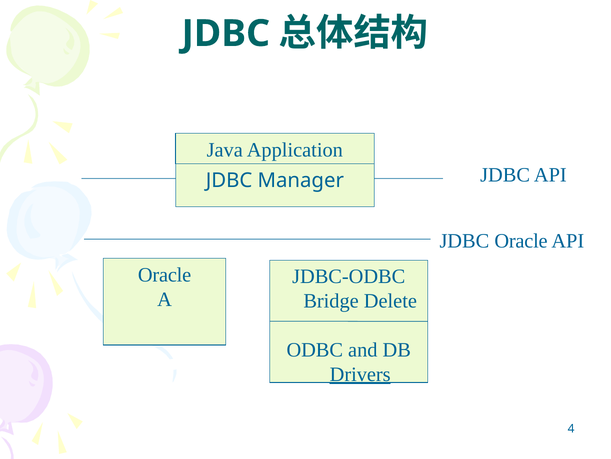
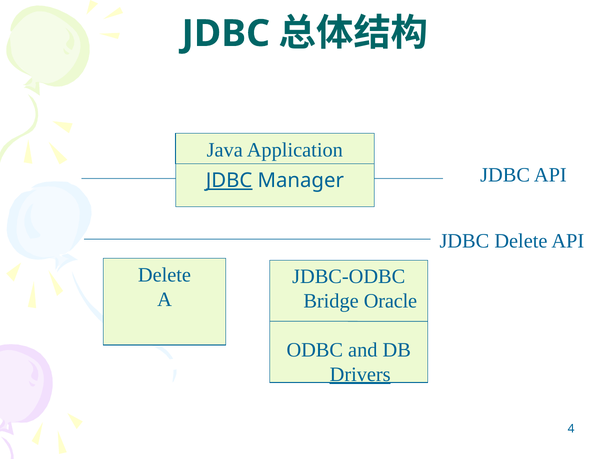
JDBC underline: none -> present (229, 180)
JDBC Oracle: Oracle -> Delete (521, 241)
Oracle: Oracle -> Delete (164, 275)
Delete: Delete -> Oracle (390, 301)
